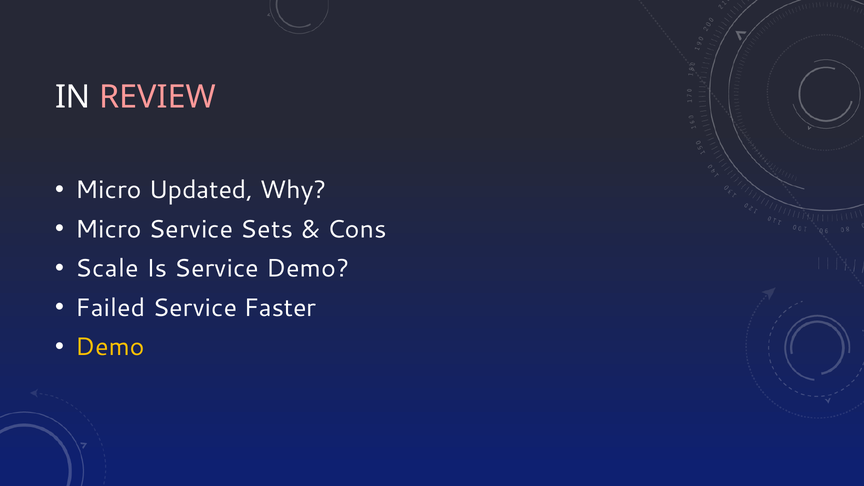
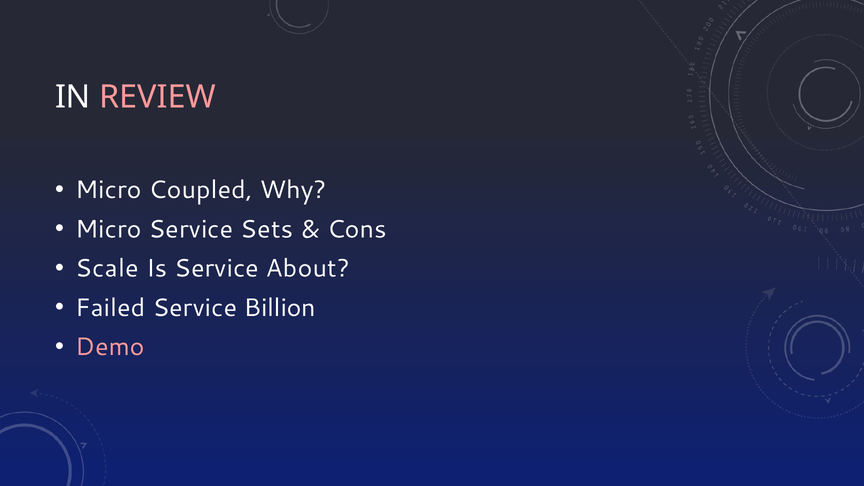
Updated: Updated -> Coupled (201, 190)
Service Demo: Demo -> About (308, 269)
Faster: Faster -> Billion (280, 308)
Demo colour: yellow -> pink (110, 347)
